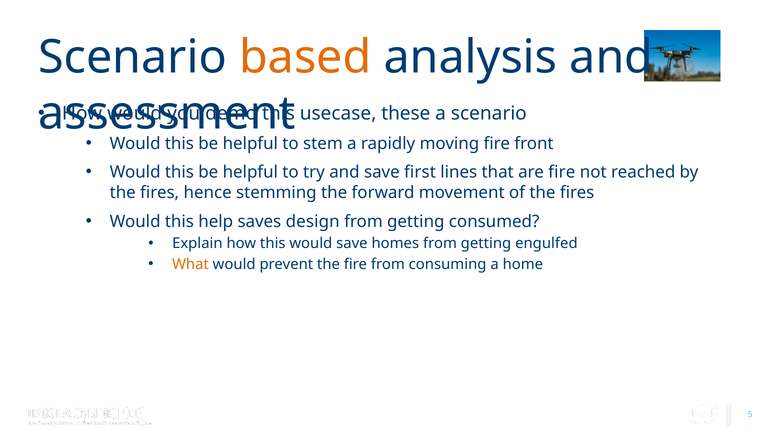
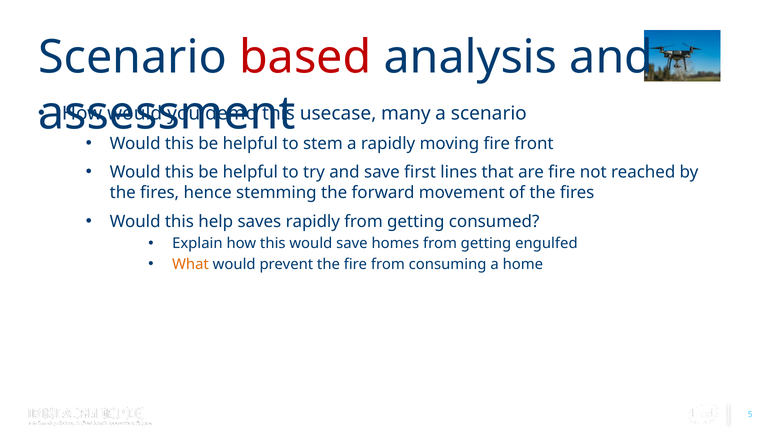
based colour: orange -> red (305, 57)
these: these -> many (406, 113)
saves design: design -> rapidly (313, 221)
